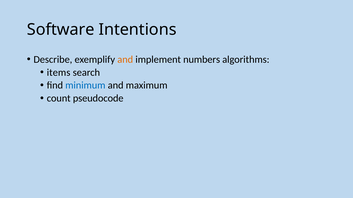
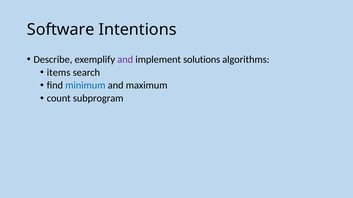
and colour: orange -> purple (125, 60)
numbers: numbers -> solutions (202, 60)
pseudocode: pseudocode -> subprogram (98, 99)
